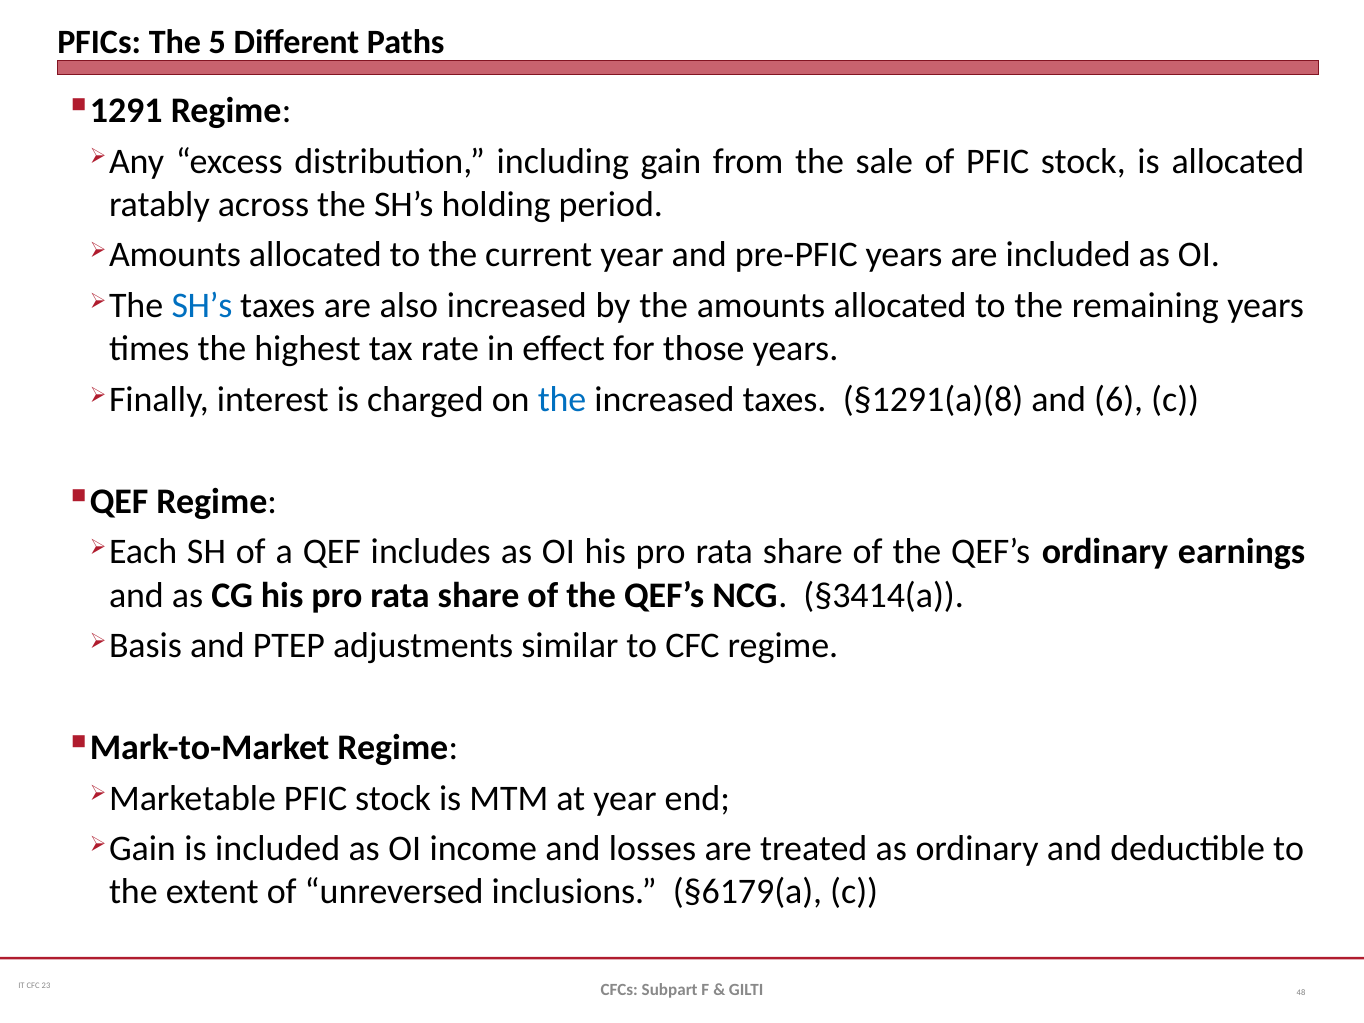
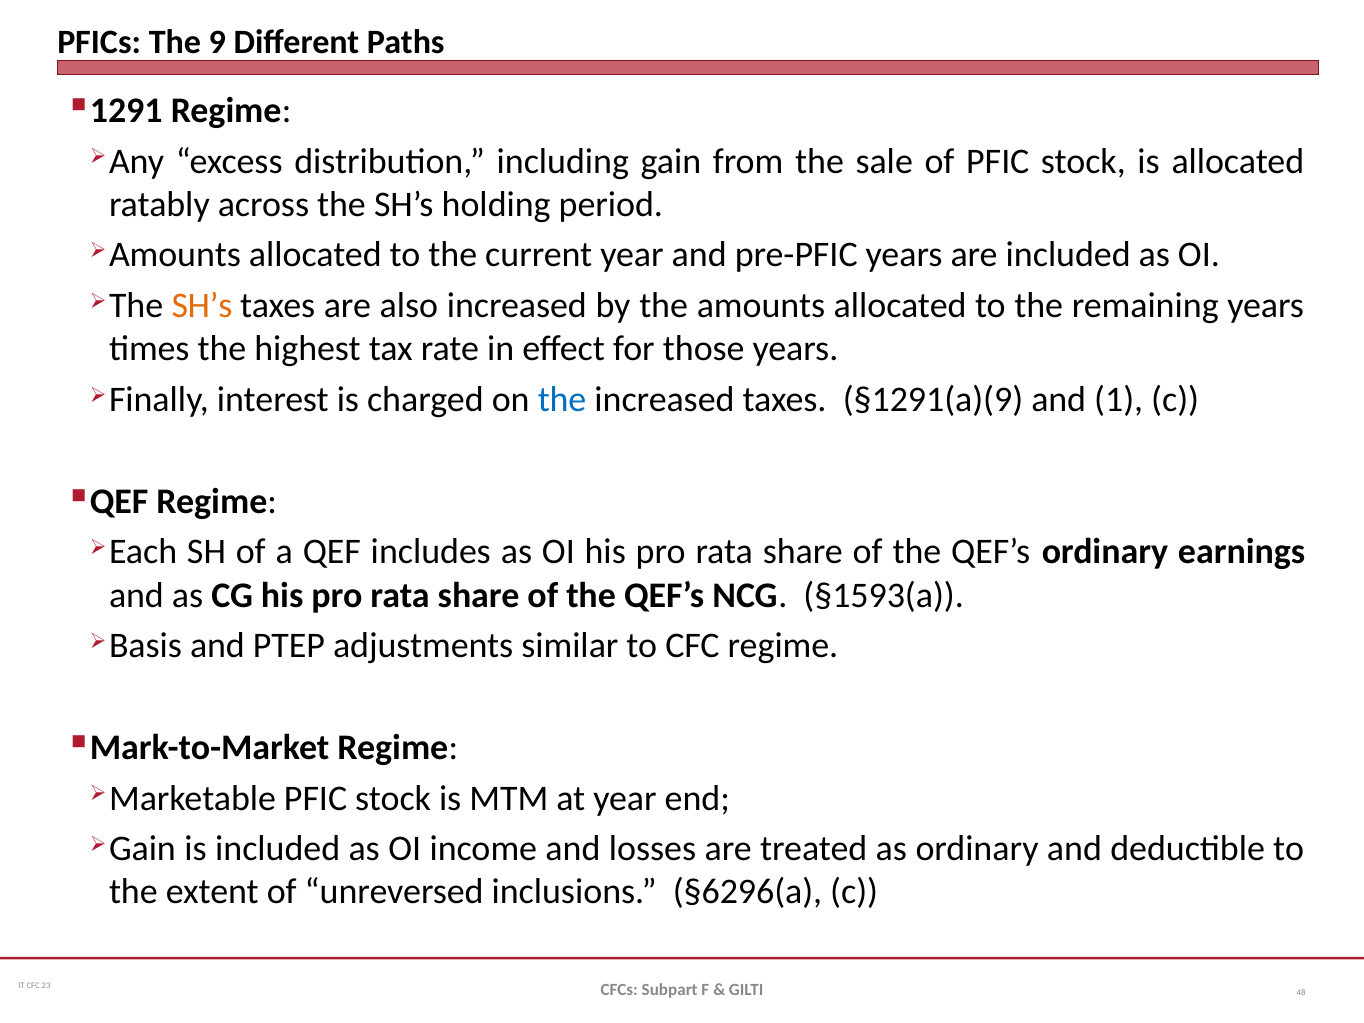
5: 5 -> 9 (217, 43)
SH’s colour: blue -> orange (202, 306)
§1291(a)(8: §1291(a)(8 -> §1291(a)(9 (933, 400)
6: 6 -> 1 (1119, 400)
§3414(a: §3414(a -> §1593(a (884, 595)
§6179(a: §6179(a -> §6296(a (747, 892)
